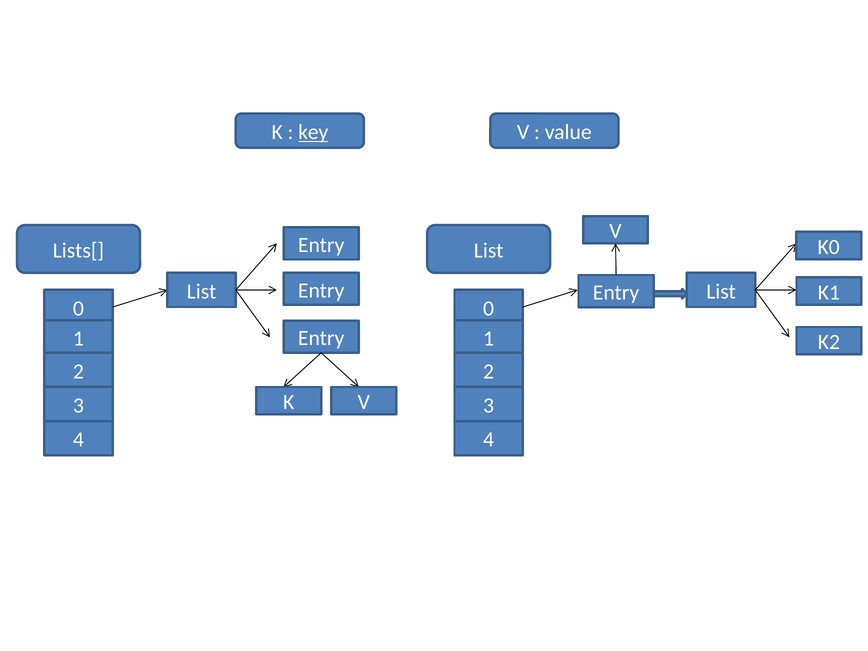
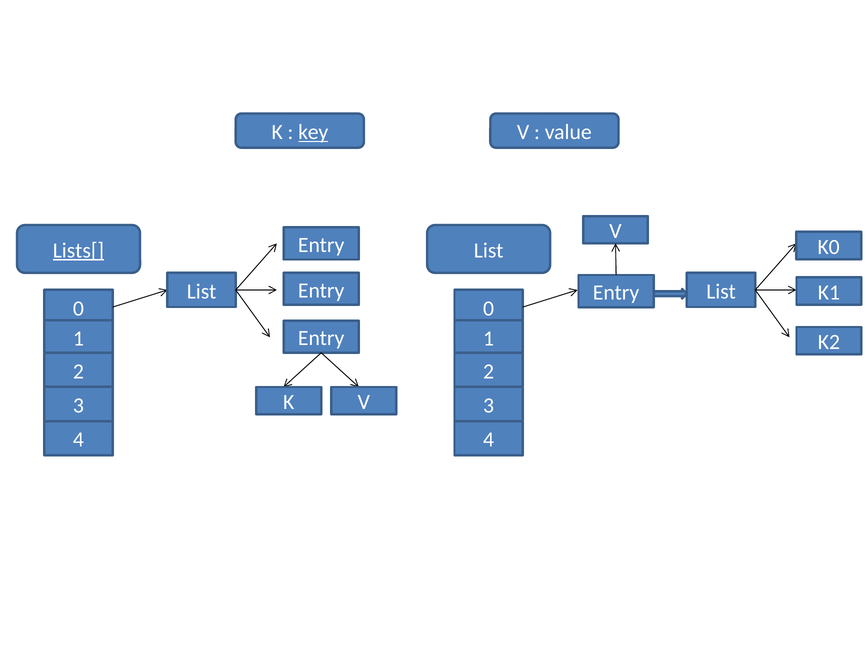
Lists[ underline: none -> present (78, 250)
